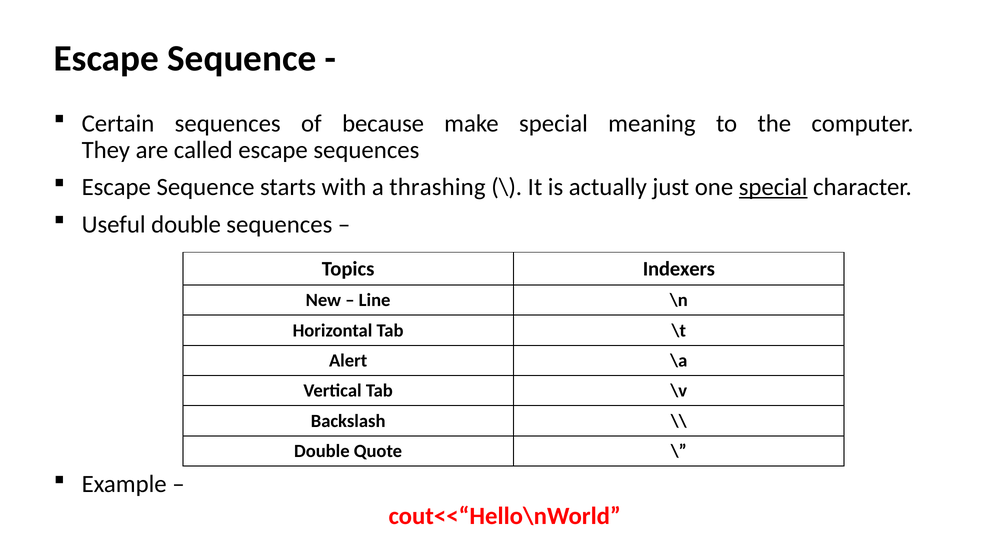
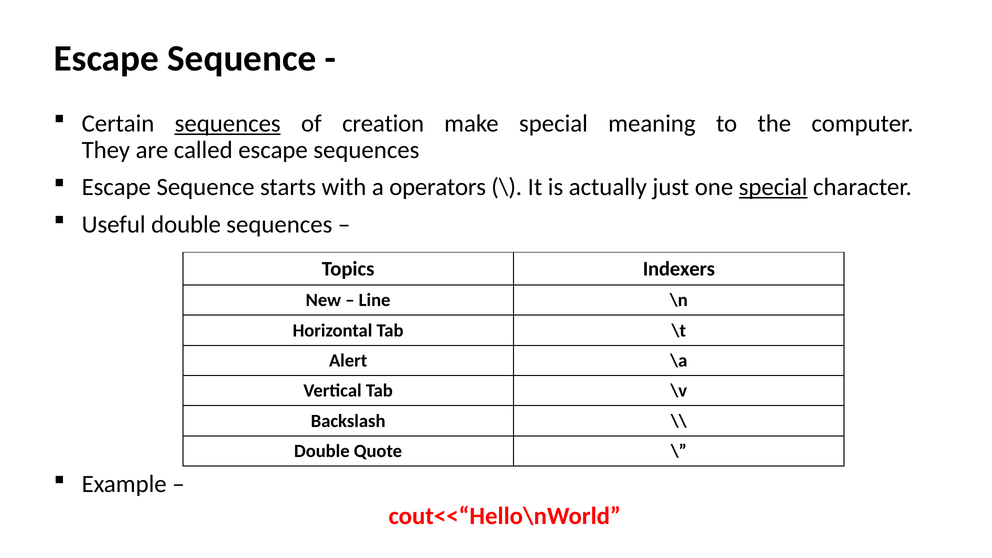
sequences underline: none -> present (228, 123)
because: because -> creation (383, 123)
thrashing: thrashing -> operators (438, 187)
